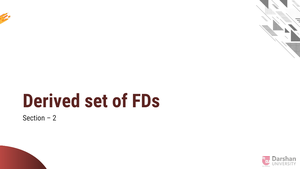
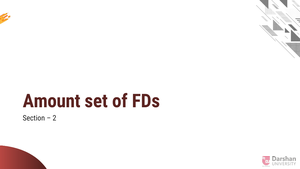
Derived: Derived -> Amount (52, 101)
